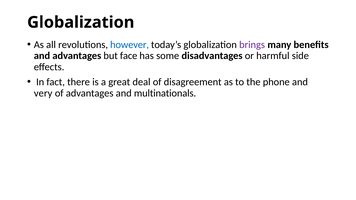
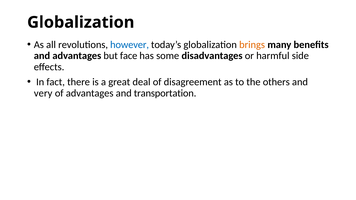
brings colour: purple -> orange (252, 45)
phone: phone -> others (276, 82)
multinationals: multinationals -> transportation (165, 93)
